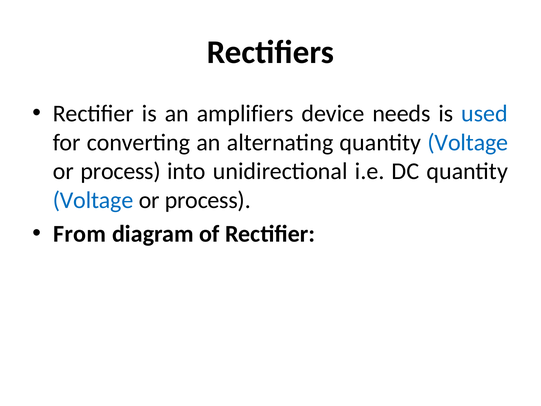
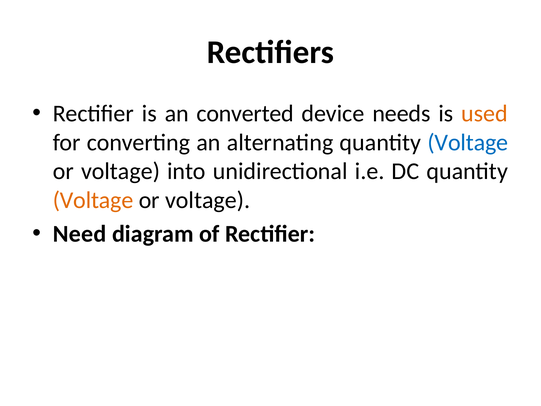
amplifiers: amplifiers -> converted (245, 113)
used colour: blue -> orange (485, 113)
process: process -> voltage (121, 171)
Voltage colour: blue -> orange (93, 200)
process: process -> voltage (208, 200)
From: From -> Need (80, 234)
